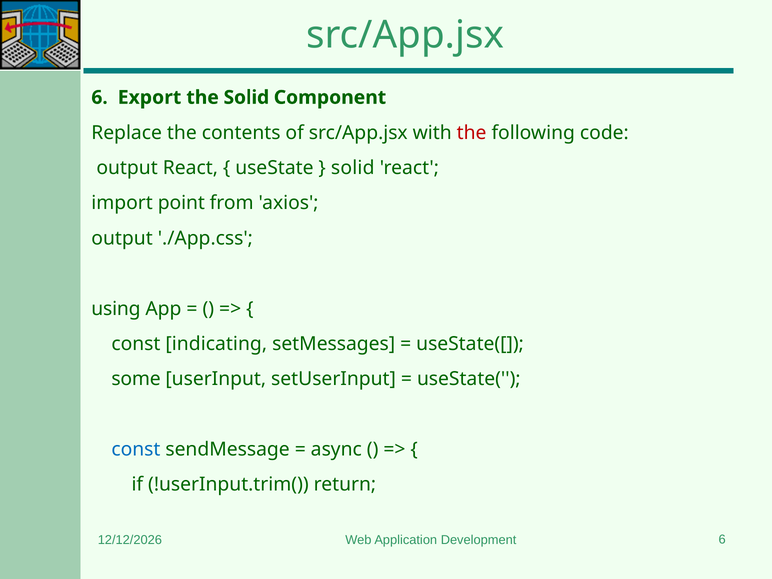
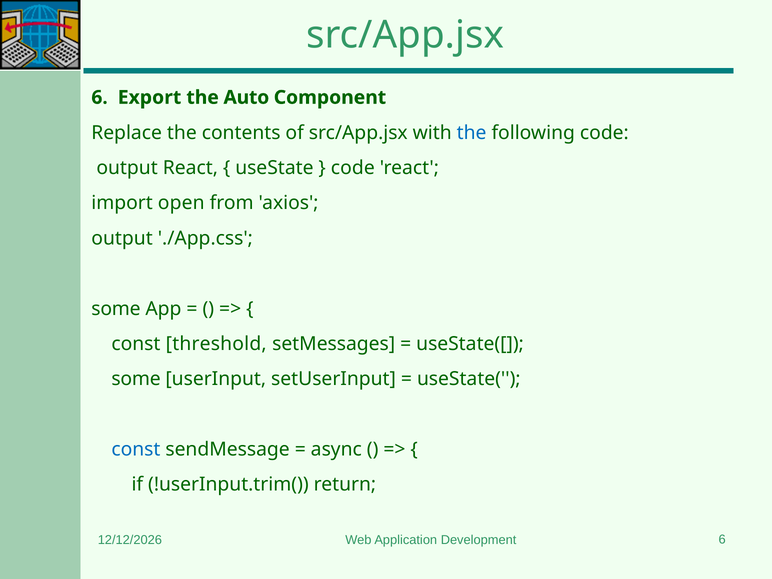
the Solid: Solid -> Auto (246, 97)
the colour: red -> blue (472, 133)
solid: solid -> code (353, 168)
point: point -> open (181, 203)
using: using -> some (116, 309)
indicating: indicating -> threshold (216, 344)
